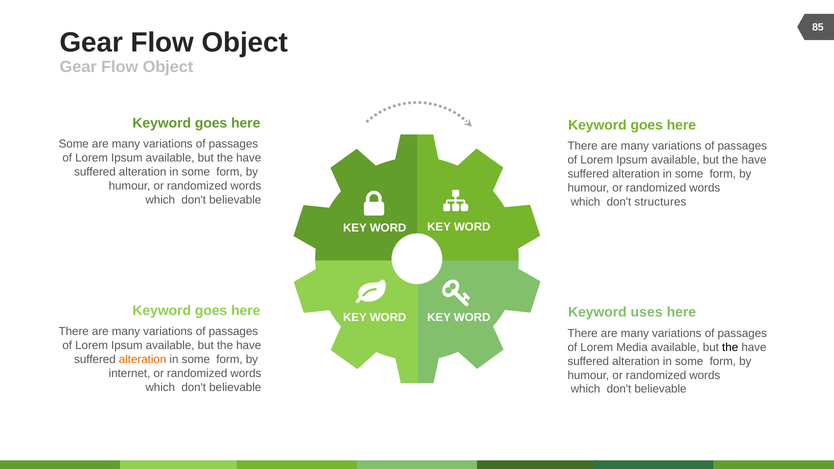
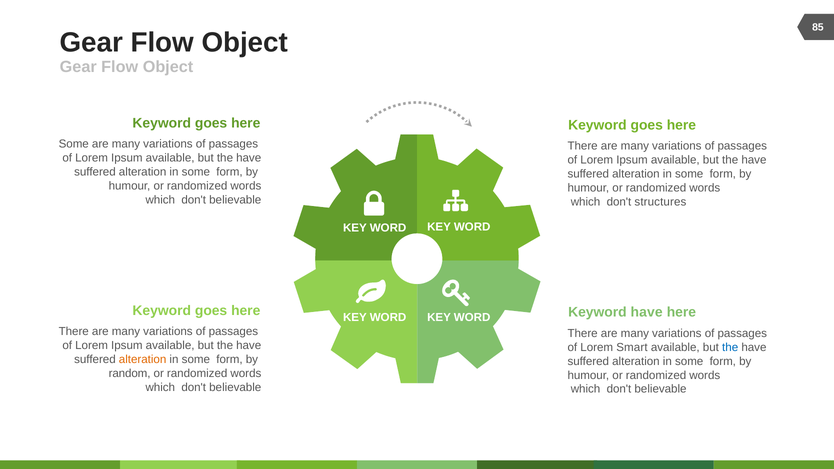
Keyword uses: uses -> have (647, 312)
Media: Media -> Smart (632, 347)
the colour: black -> blue (730, 347)
internet: internet -> random (130, 373)
